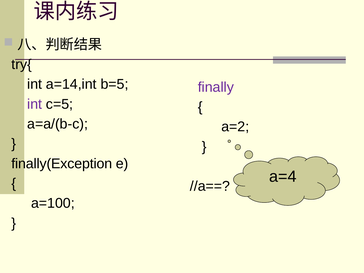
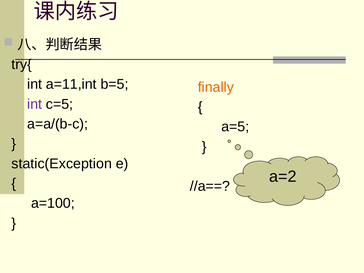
a=14,int: a=14,int -> a=11,int (71, 84)
finally colour: purple -> orange (216, 87)
a=2: a=2 -> a=5 (235, 127)
finally(Exception: finally(Exception -> static(Exception (62, 164)
a=4: a=4 -> a=2 (283, 177)
